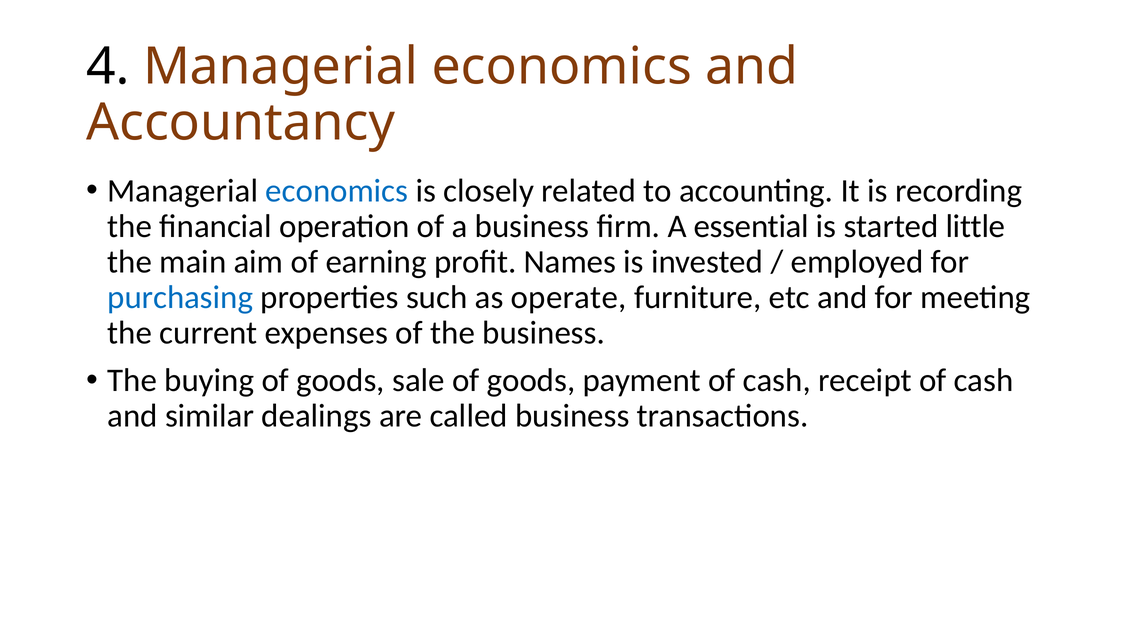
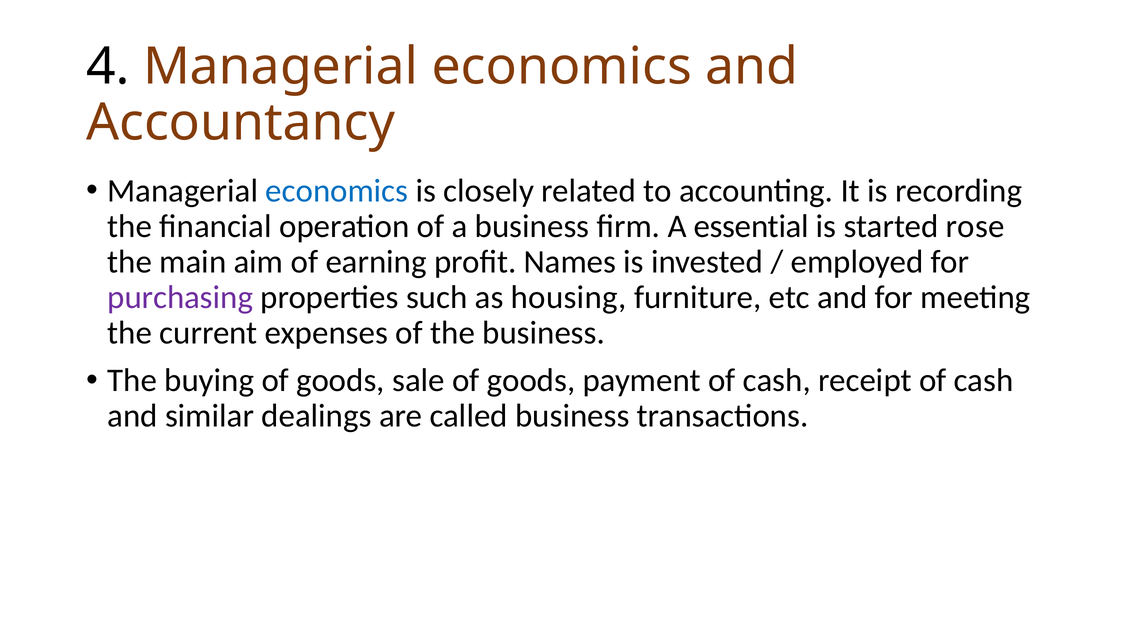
little: little -> rose (975, 227)
purchasing colour: blue -> purple (180, 298)
operate: operate -> housing (569, 298)
